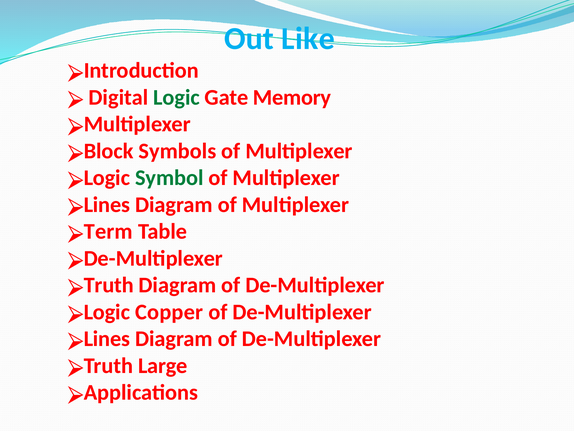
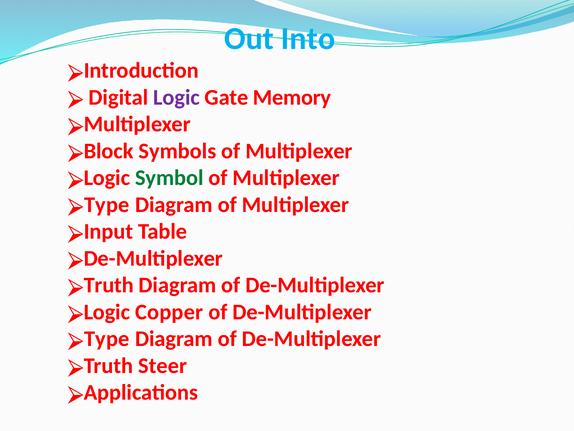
Like: Like -> Into (308, 39)
Logic colour: green -> purple (176, 97)
Lines: Lines -> Type (107, 204)
Term: Term -> Input (108, 231)
Lines: Lines -> Type (107, 338)
Large: Large -> Steer (163, 365)
